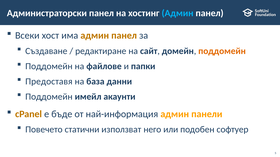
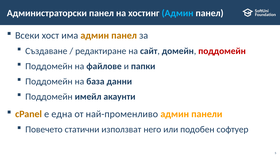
поддомейн colour: orange -> red (222, 51)
Предоставя: Предоставя -> Поддомейн (49, 82)
бъде: бъде -> една (62, 114)
най-информация: най-информация -> най-променливо (122, 114)
